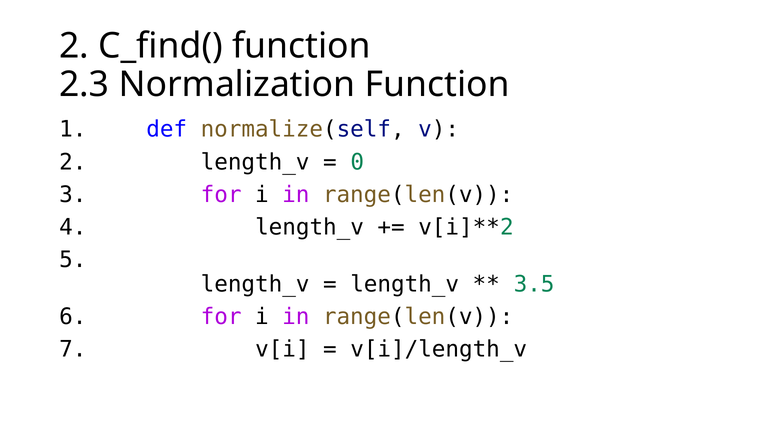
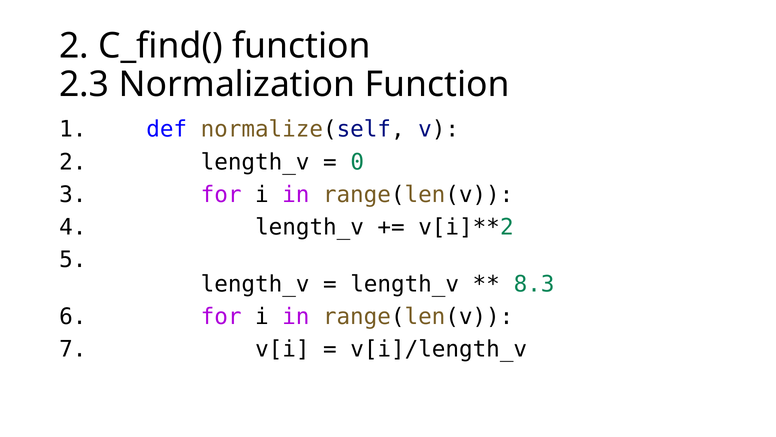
3.5: 3.5 -> 8.3 (534, 284)
